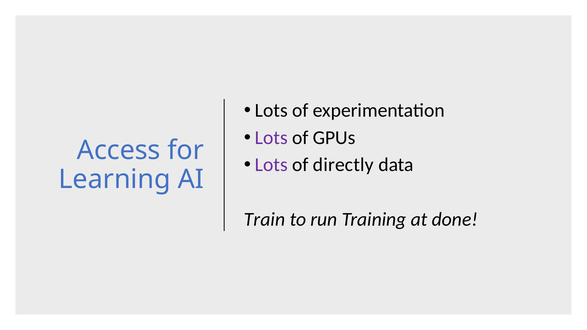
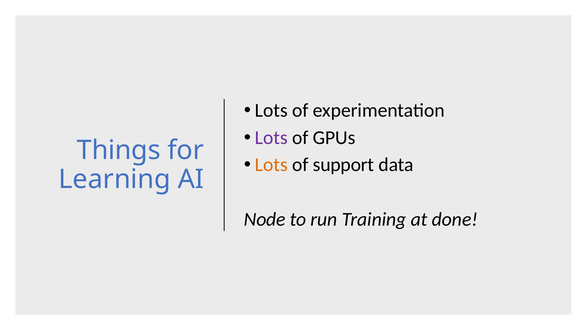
Access: Access -> Things (119, 150)
Lots colour: purple -> orange (271, 165)
directly: directly -> support (343, 165)
Train: Train -> Node (265, 219)
